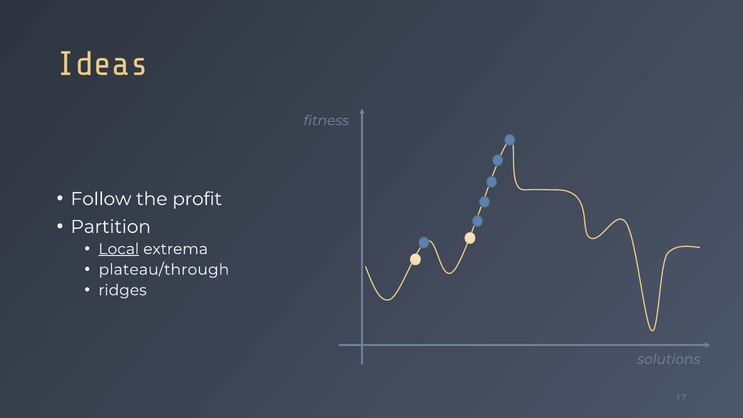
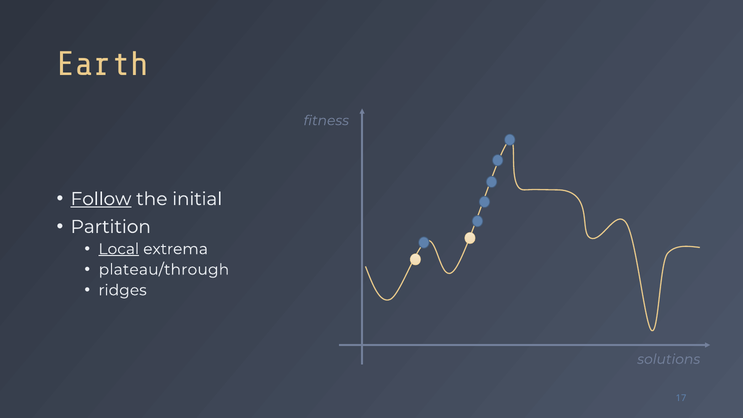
Ideas: Ideas -> Earth (103, 64)
Follow underline: none -> present (101, 199)
profit: profit -> initial (197, 199)
